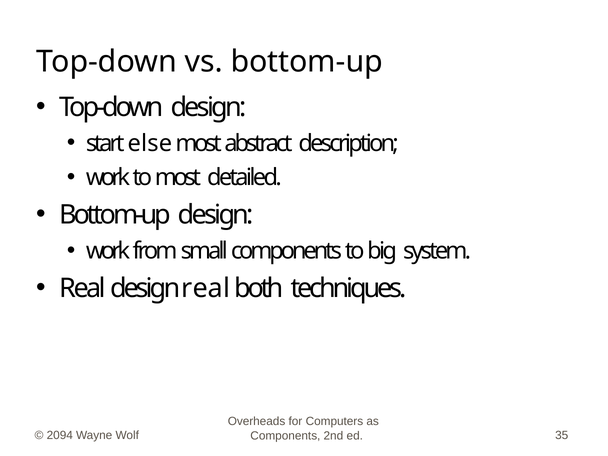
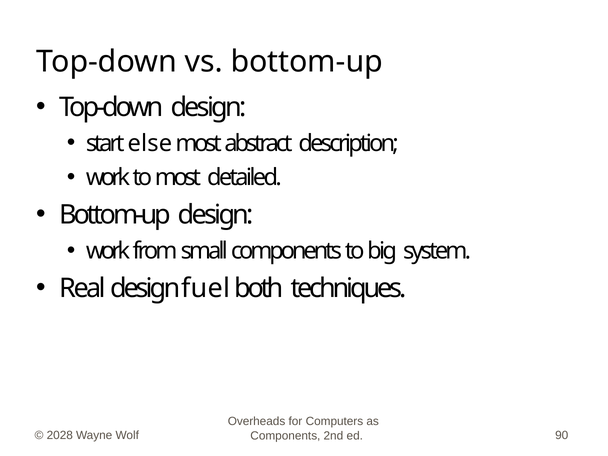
design real: real -> fuel (206, 288)
2094: 2094 -> 2028 (60, 435)
35: 35 -> 90 (562, 435)
